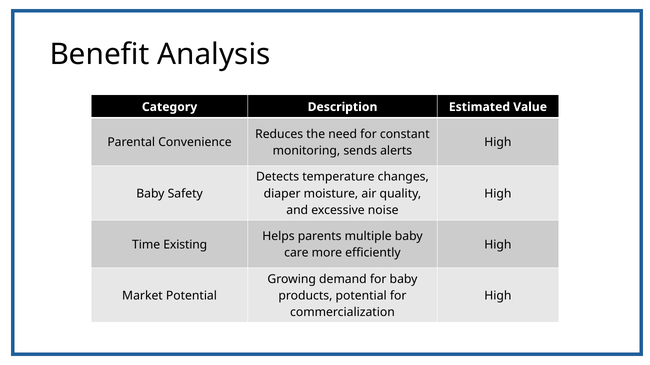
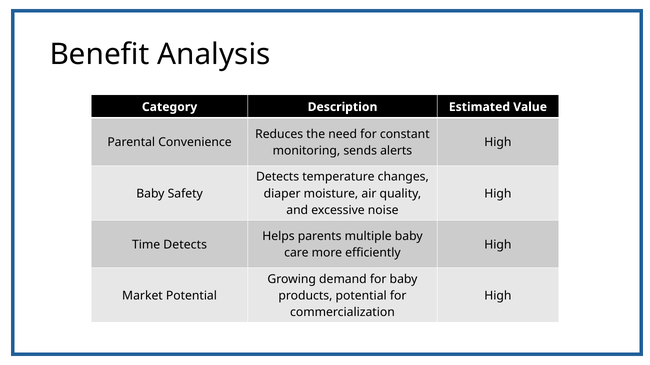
Time Existing: Existing -> Detects (185, 245)
